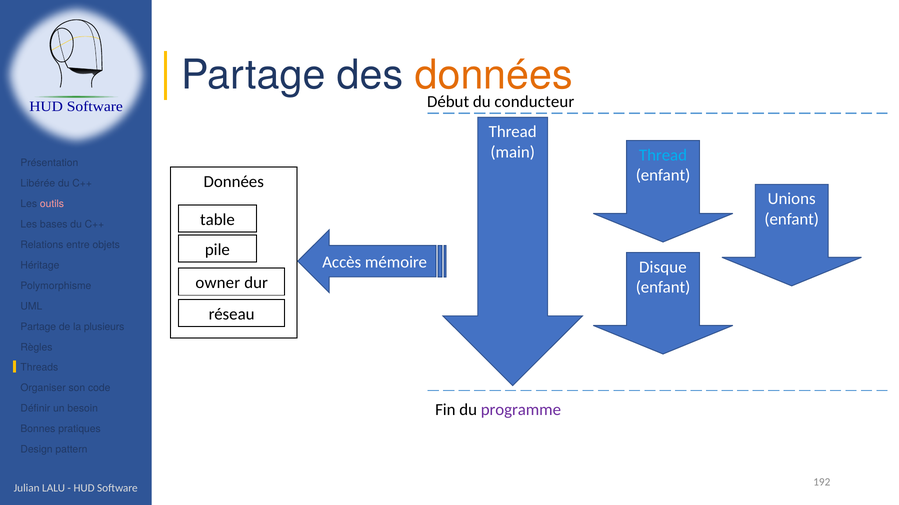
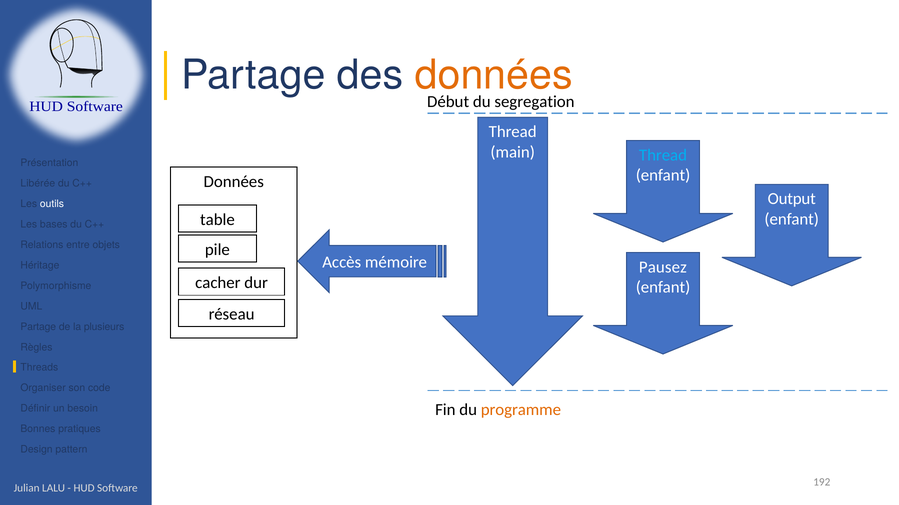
conducteur: conducteur -> segregation (535, 102)
Unions: Unions -> Output (792, 199)
outils colour: pink -> white (52, 204)
Disque: Disque -> Pausez (663, 267)
owner: owner -> cacher (218, 283)
programme colour: purple -> orange (521, 410)
